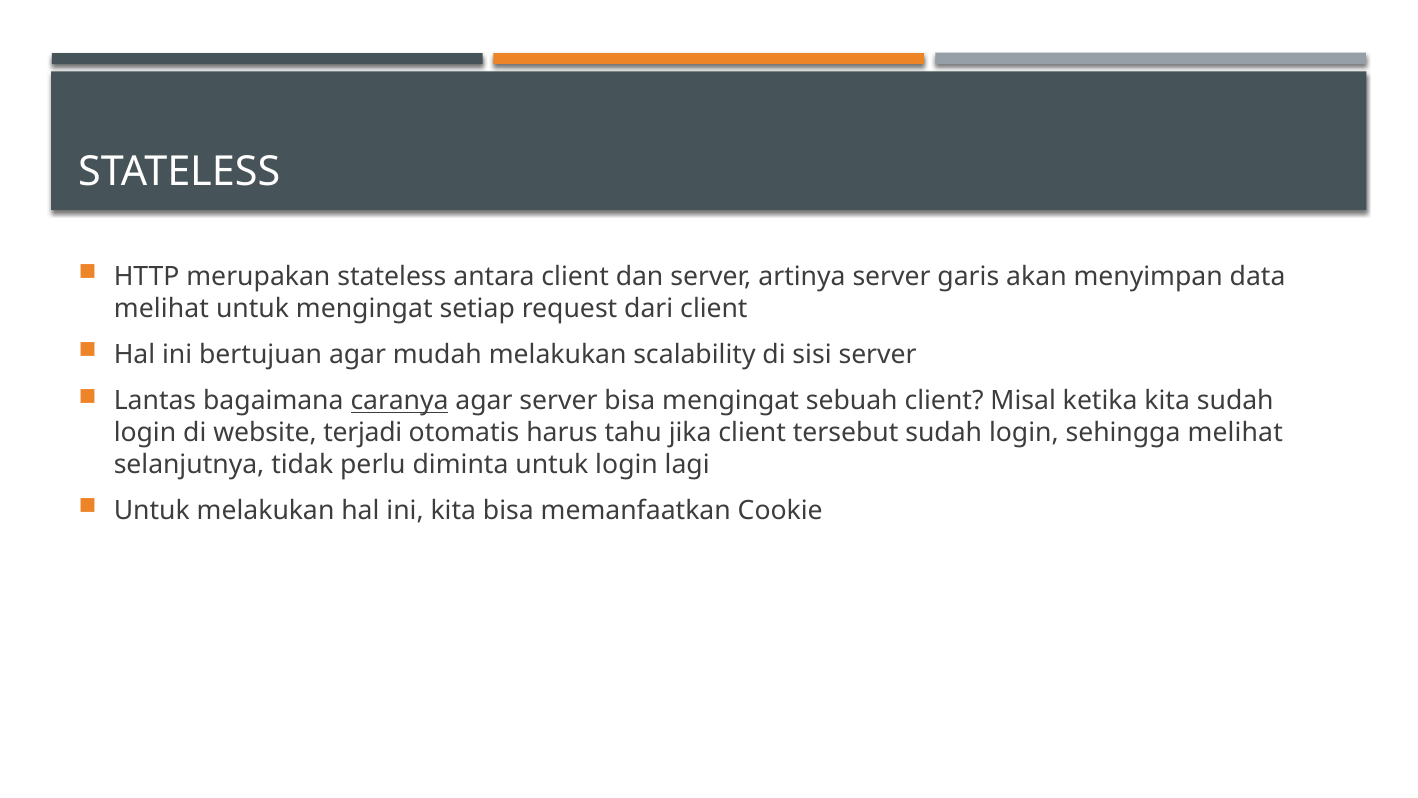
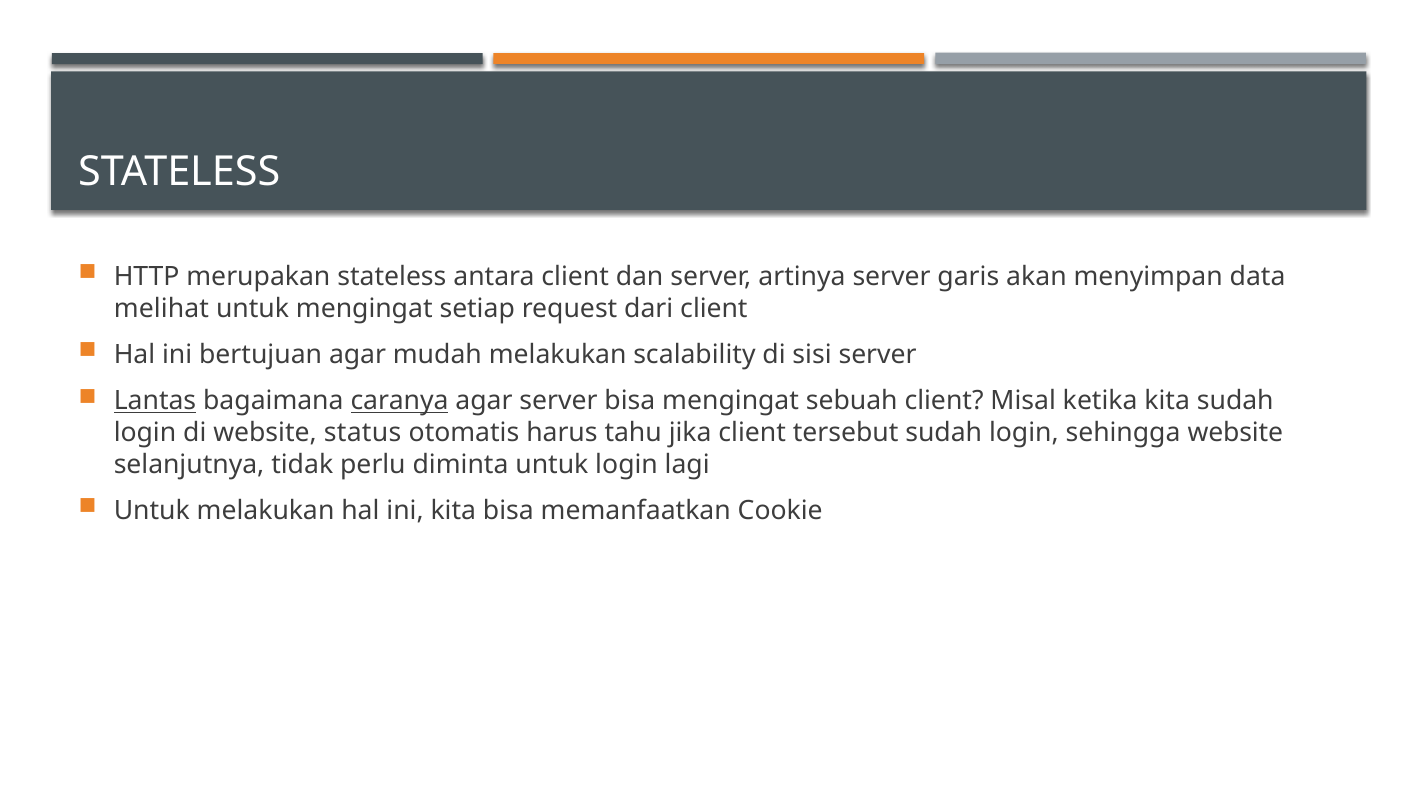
Lantas underline: none -> present (155, 401)
terjadi: terjadi -> status (363, 433)
sehingga melihat: melihat -> website (1235, 433)
